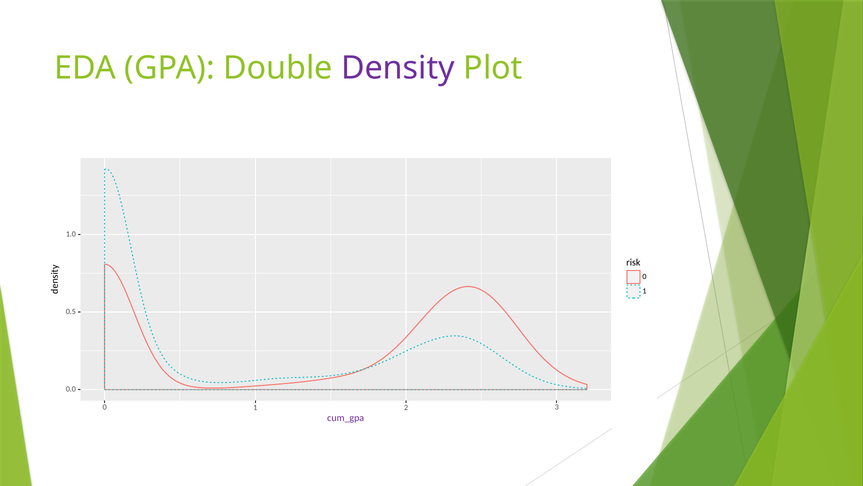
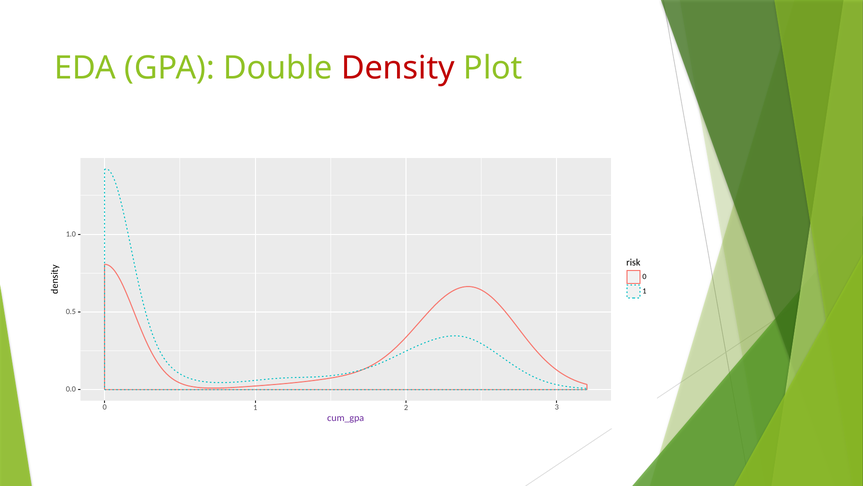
Density colour: purple -> red (398, 68)
